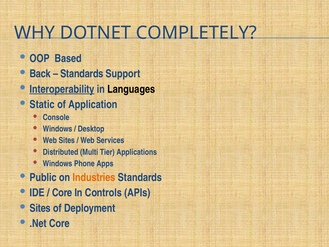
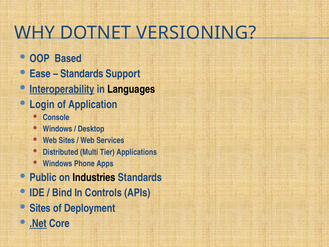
COMPLETELY: COMPLETELY -> VERSIONING (196, 33)
Back: Back -> Ease (40, 74)
Static: Static -> Login (42, 104)
Industries colour: orange -> black (94, 177)
Core: Core -> Bind (62, 193)
.Net underline: none -> present (38, 223)
